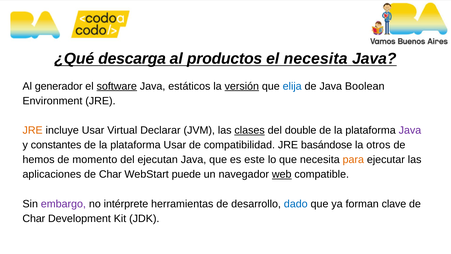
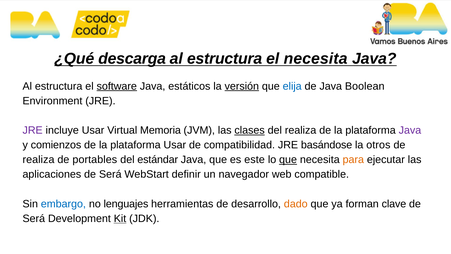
productos: productos -> estructura (225, 59)
generador: generador -> estructura (59, 86)
JRE colour: orange -> purple (33, 130)
Declarar: Declarar -> Memoria (160, 130)
del double: double -> realiza (301, 130)
constantes: constantes -> comienzos (56, 145)
hemos: hemos -> realiza (38, 160)
momento: momento -> portables (95, 160)
ejecutan: ejecutan -> estándar (158, 160)
que underline: none -> present (288, 160)
aplicaciones de Char: Char -> Será (110, 174)
puede: puede -> definir (186, 174)
web underline: present -> none (282, 174)
embargo colour: purple -> blue (63, 204)
intérprete: intérprete -> lenguajes (126, 204)
dado colour: blue -> orange (296, 204)
Char: Char -> Será (34, 218)
Kit underline: none -> present (120, 218)
